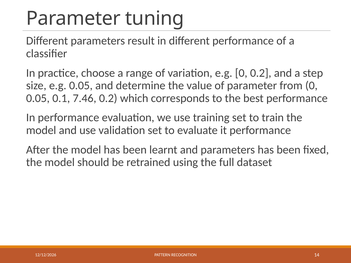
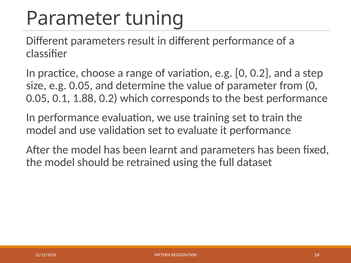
7.46: 7.46 -> 1.88 (85, 98)
